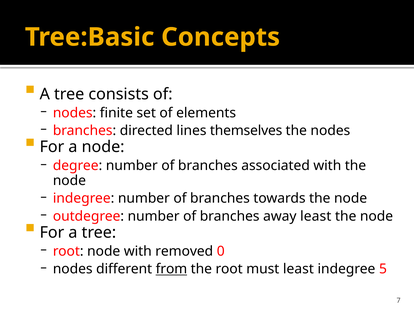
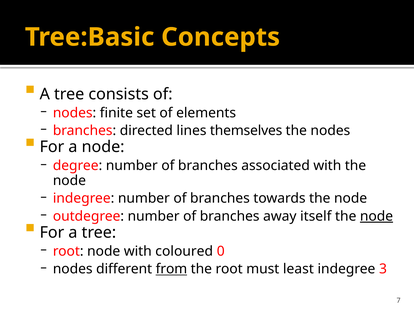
away least: least -> itself (316, 217)
node underline: none -> present (377, 217)
removed: removed -> coloured (184, 252)
5: 5 -> 3 (383, 269)
